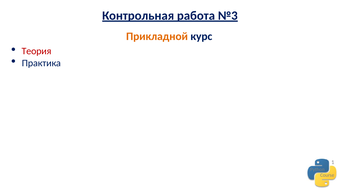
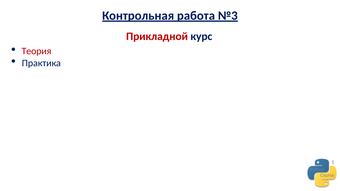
Прикладной colour: orange -> red (157, 36)
